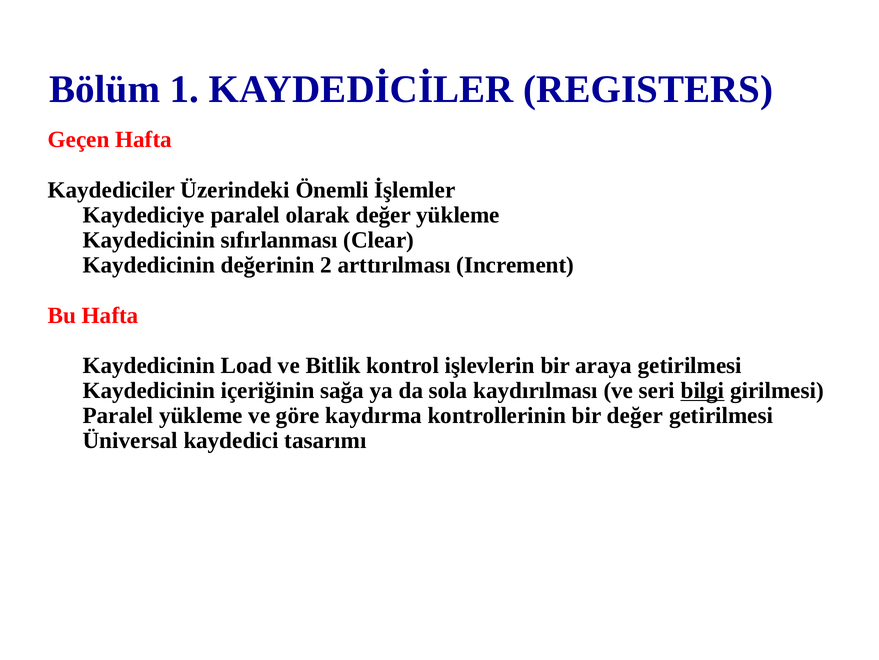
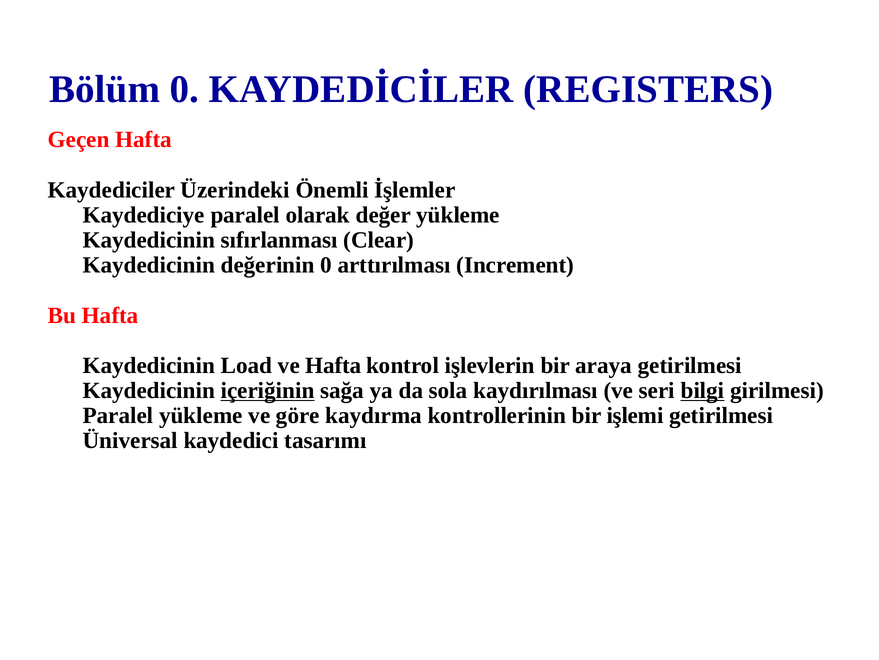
Bölüm 1: 1 -> 0 (185, 89)
değerinin 2: 2 -> 0 (326, 265)
ve Bitlik: Bitlik -> Hafta (333, 365)
içeriğinin underline: none -> present (268, 390)
bir değer: değer -> işlemi (635, 415)
